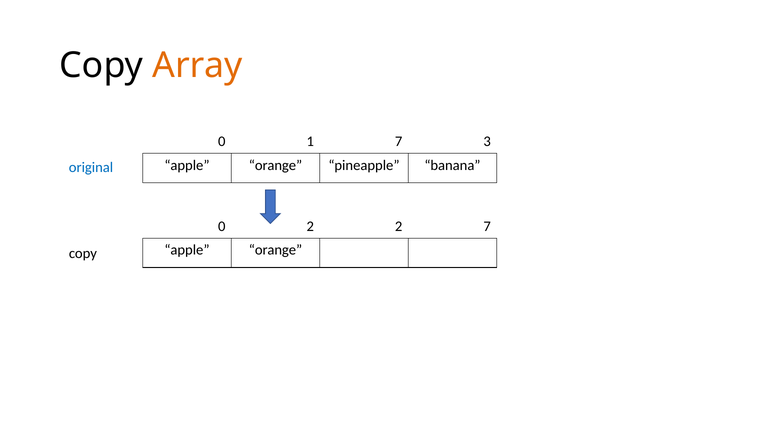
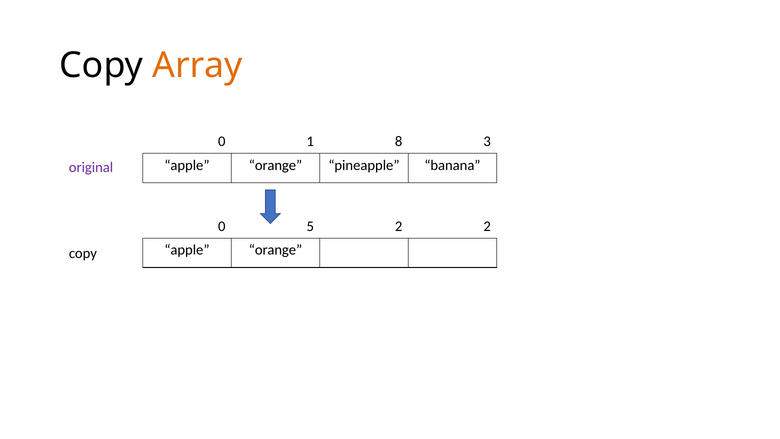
1 7: 7 -> 8 (399, 142)
original colour: blue -> purple (91, 167)
0 2: 2 -> 5 (310, 226)
2 7: 7 -> 2 (487, 226)
